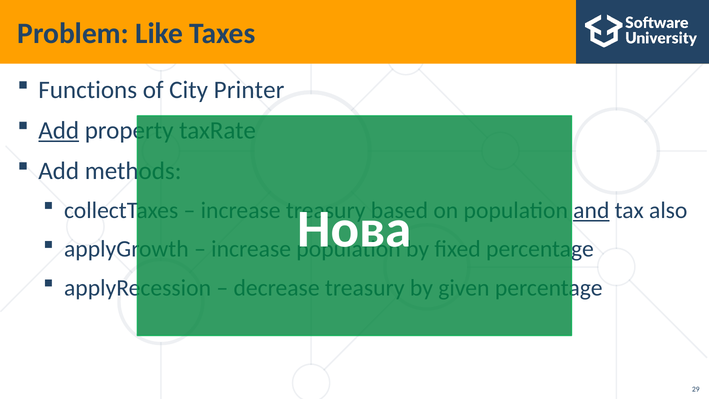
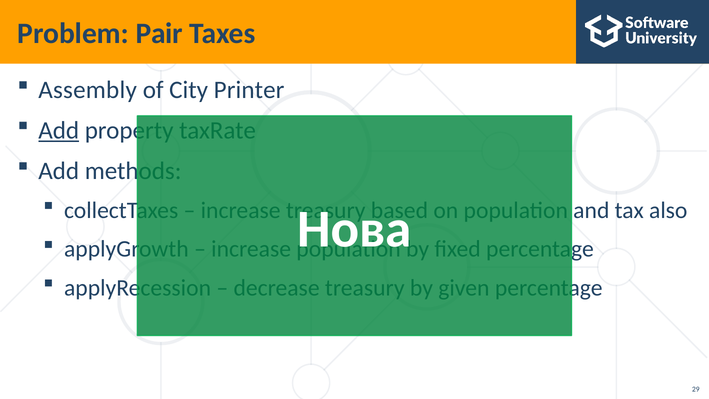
Like: Like -> Pair (159, 34)
Functions: Functions -> Assembly (88, 90)
and underline: present -> none (591, 210)
